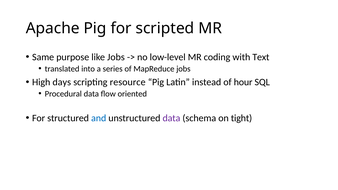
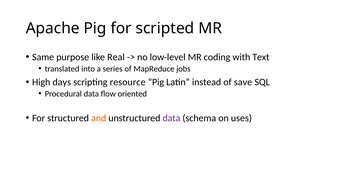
like Jobs: Jobs -> Real (116, 57)
hour: hour -> save (243, 82)
and colour: blue -> orange (99, 118)
tight: tight -> uses (241, 118)
